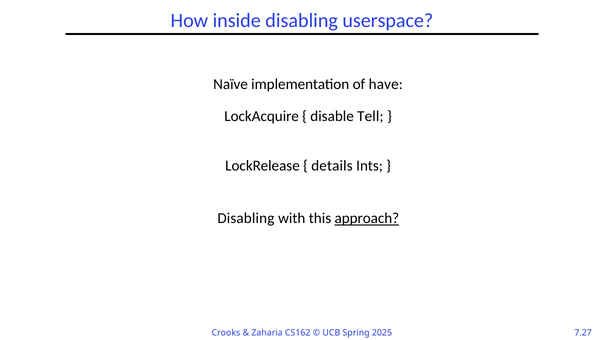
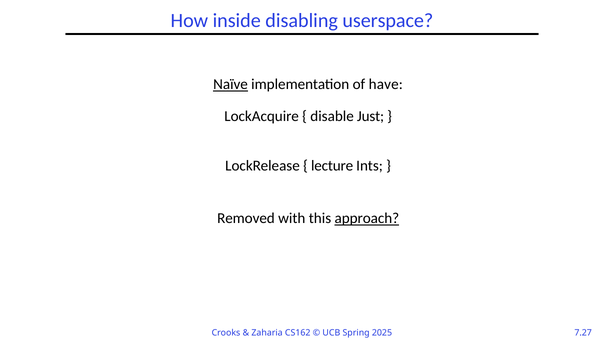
Naïve underline: none -> present (231, 84)
Tell: Tell -> Just (371, 116)
details: details -> lecture (332, 166)
Disabling: Disabling -> Removed (246, 218)
